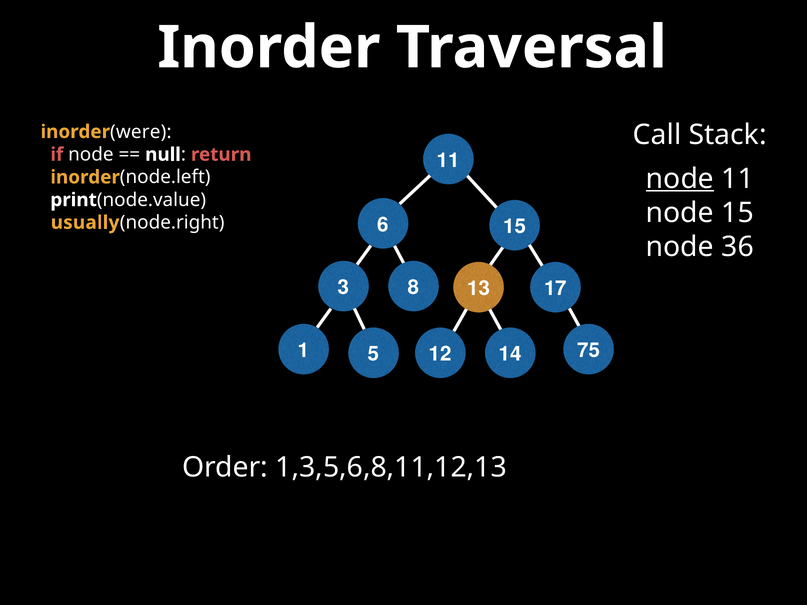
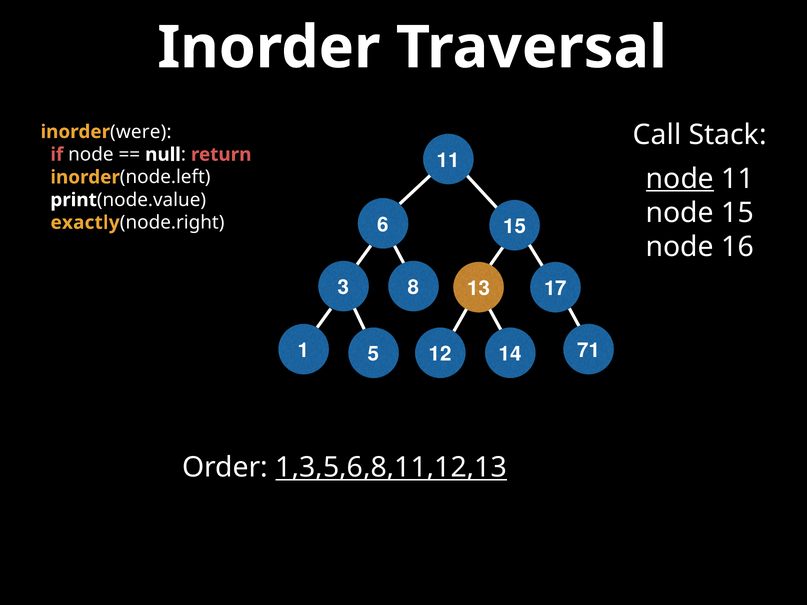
usually: usually -> exactly (85, 223)
36: 36 -> 16 (738, 247)
75: 75 -> 71 (589, 351)
1,3,5,6,8,11,12,13 underline: none -> present (391, 468)
